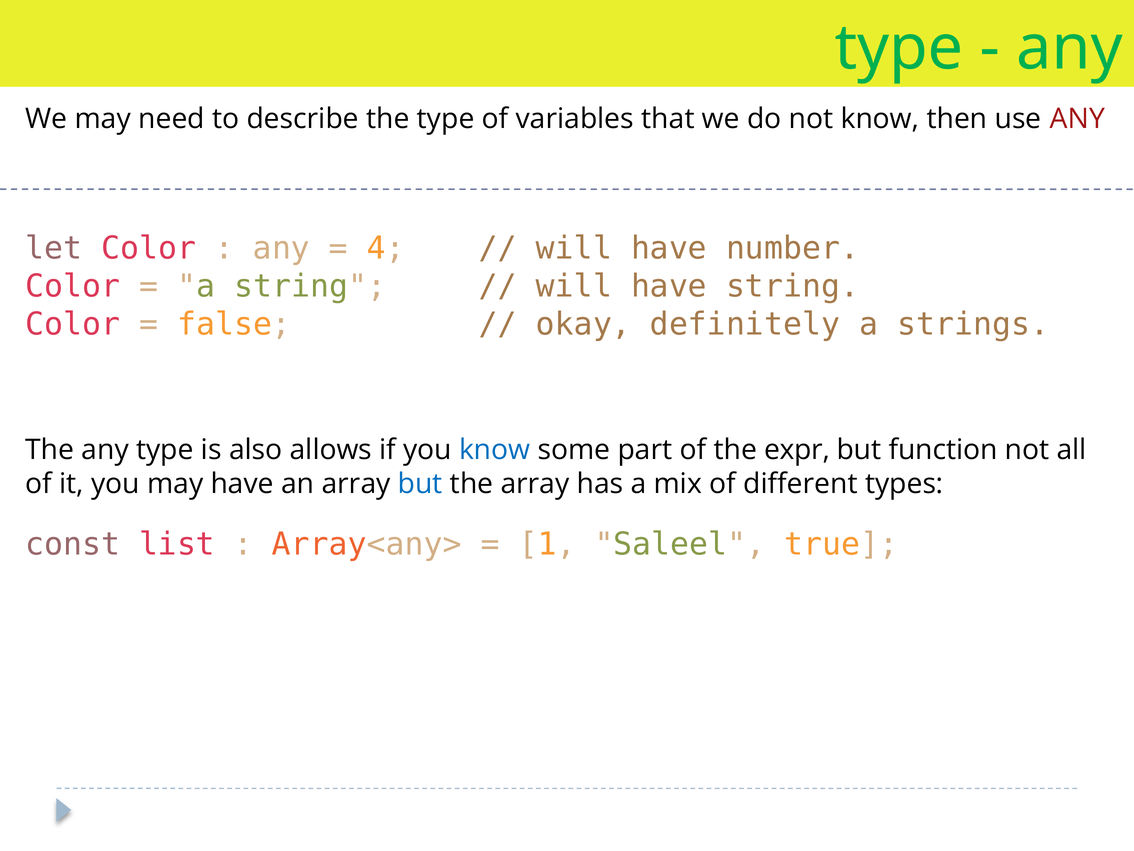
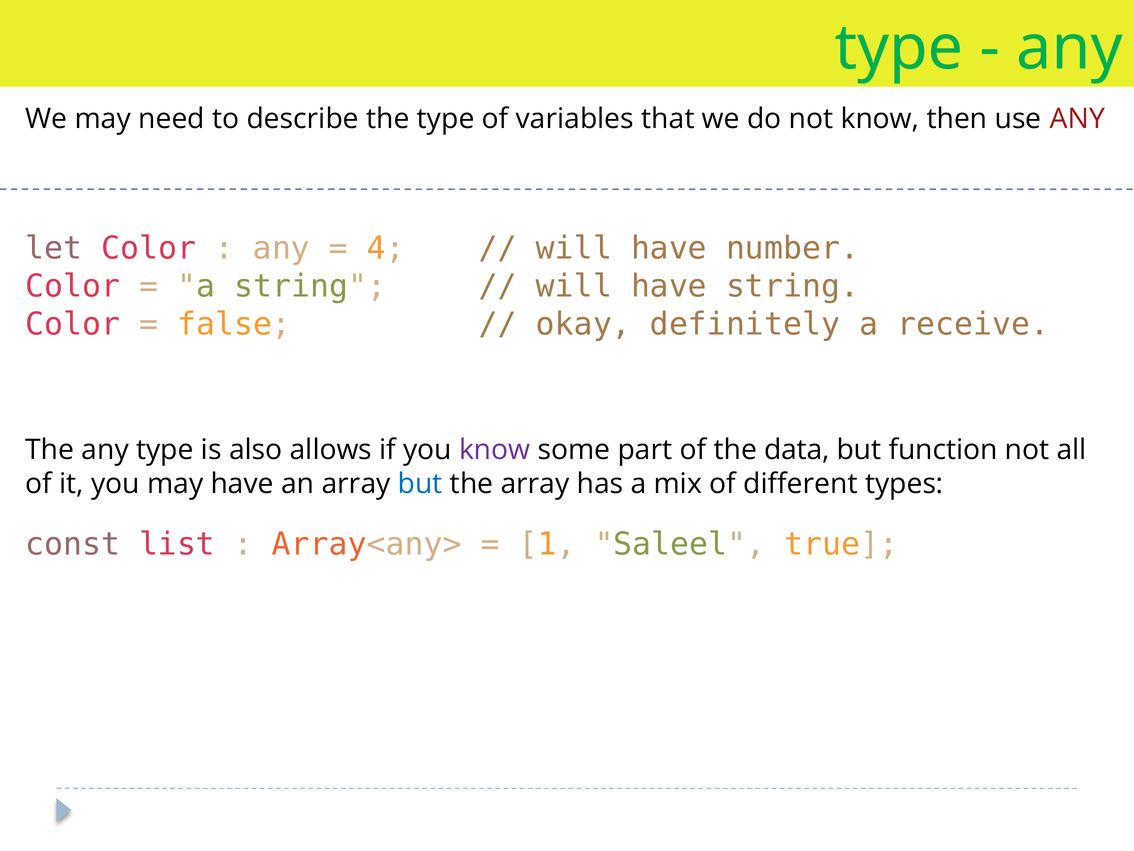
strings: strings -> receive (973, 324)
know colour: blue -> purple (495, 450)
expr: expr -> data (797, 450)
